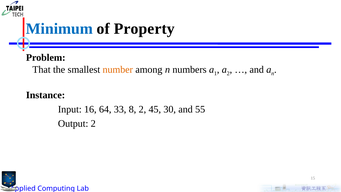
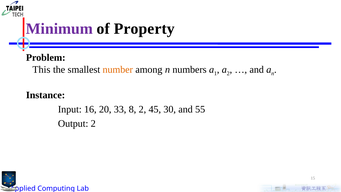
Minimum colour: blue -> purple (59, 29)
That: That -> This (41, 70)
64: 64 -> 20 (105, 109)
